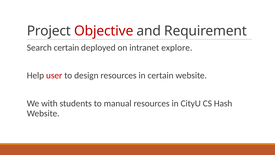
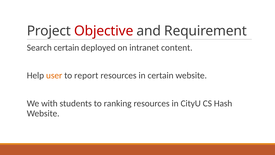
explore: explore -> content (177, 48)
user colour: red -> orange (54, 75)
design: design -> report (86, 75)
manual: manual -> ranking (118, 103)
